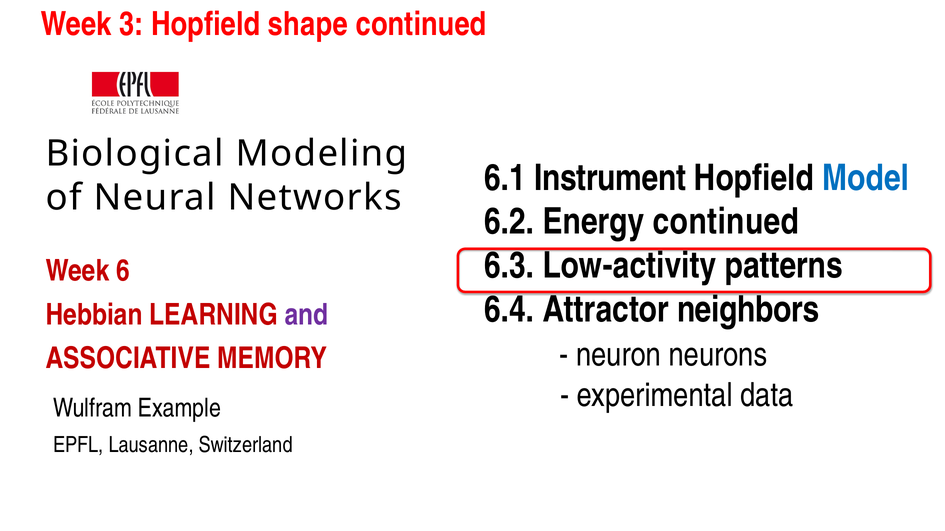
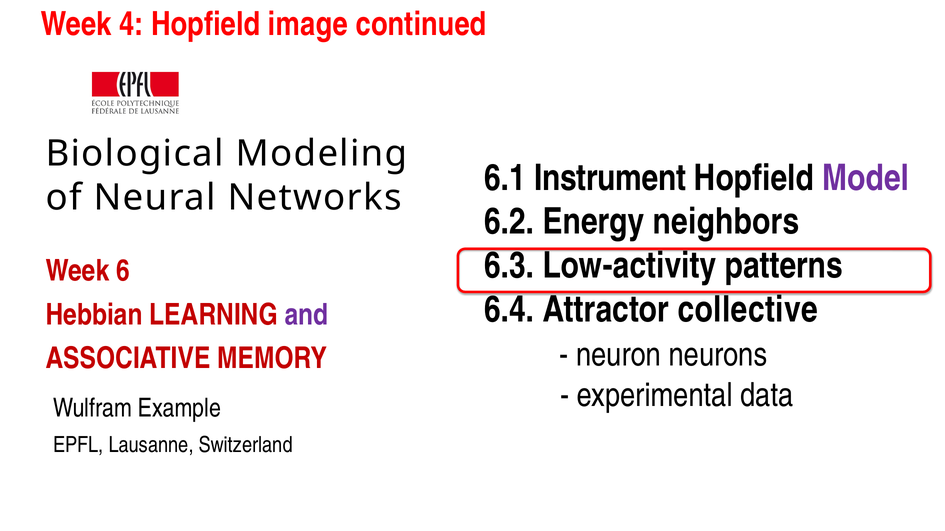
3: 3 -> 4 (131, 24)
shape: shape -> image (308, 24)
Model colour: blue -> purple (866, 178)
Energy continued: continued -> neighbors (726, 222)
neighbors: neighbors -> collective (748, 310)
